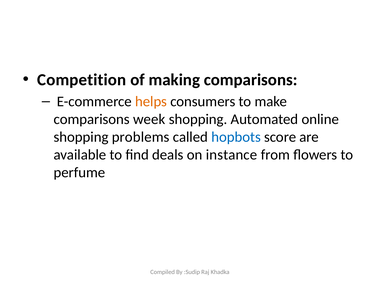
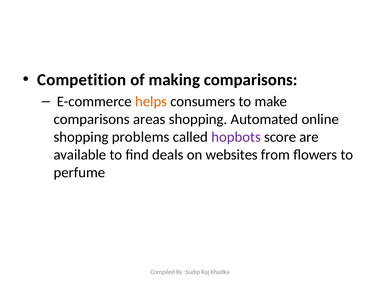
week: week -> areas (149, 119)
hopbots colour: blue -> purple (236, 137)
instance: instance -> websites (232, 155)
